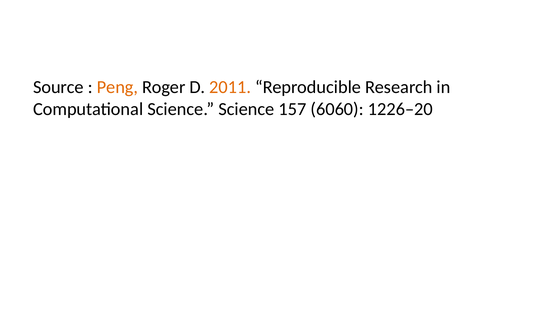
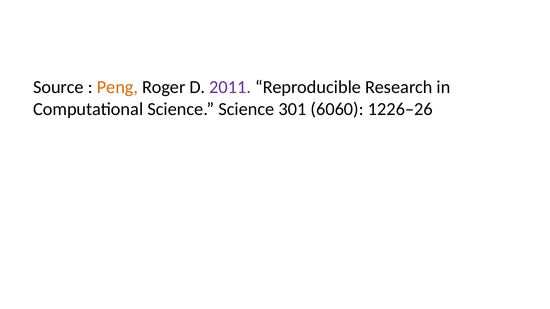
2011 colour: orange -> purple (230, 87)
157: 157 -> 301 (293, 109)
1226–20: 1226–20 -> 1226–26 (400, 109)
